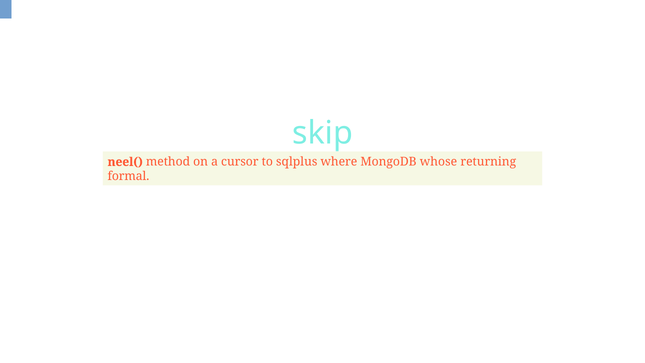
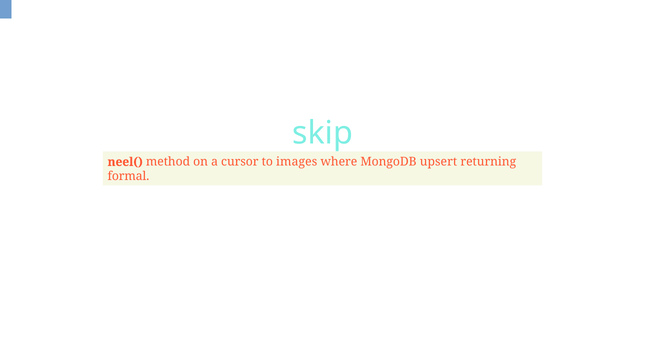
sqlplus: sqlplus -> images (297, 162)
whose: whose -> upsert (439, 162)
